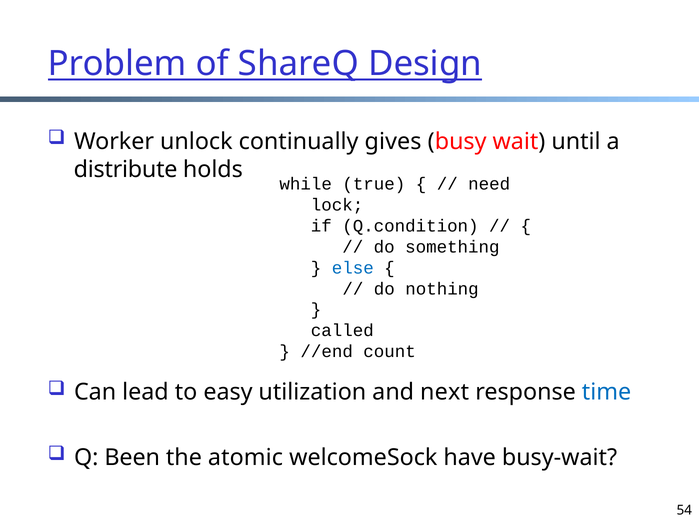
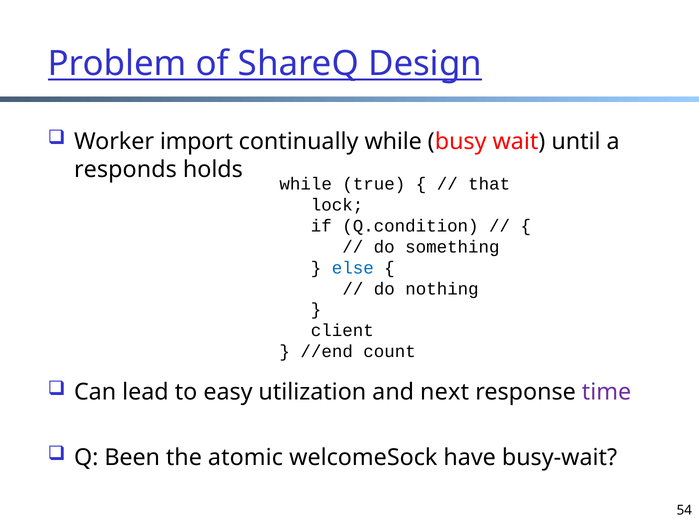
unlock: unlock -> import (196, 141)
continually gives: gives -> while (393, 141)
distribute: distribute -> responds (125, 169)
need: need -> that (489, 184)
called: called -> client (342, 331)
time colour: blue -> purple (607, 392)
